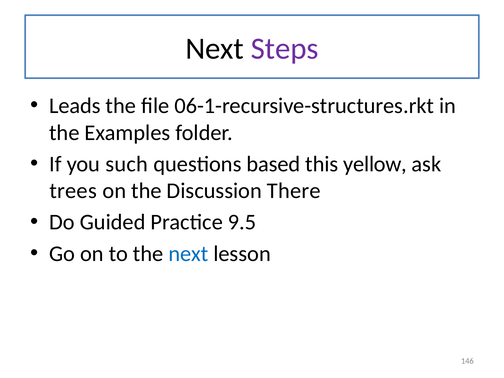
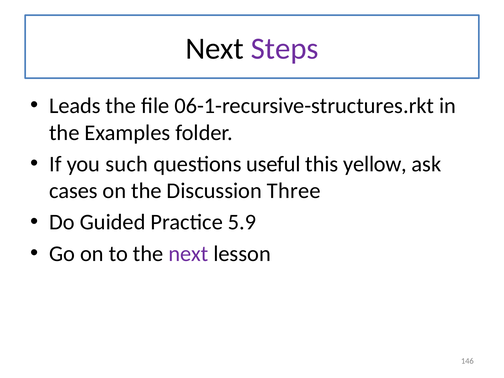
based: based -> useful (273, 164)
trees: trees -> cases (73, 191)
There: There -> Three (294, 191)
9.5: 9.5 -> 5.9 (242, 222)
next colour: blue -> purple (188, 254)
